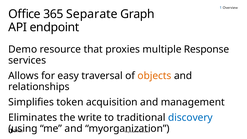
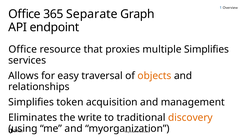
Demo: Demo -> Office (23, 49)
multiple Response: Response -> Simplifies (207, 49)
discovery colour: blue -> orange (190, 118)
